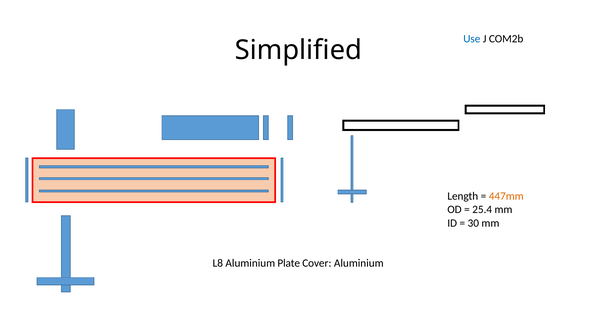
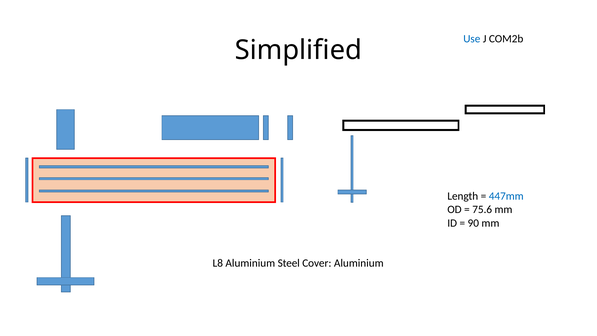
447mm colour: orange -> blue (506, 196)
25.4: 25.4 -> 75.6 (482, 209)
30: 30 -> 90 (473, 223)
Plate: Plate -> Steel (289, 263)
